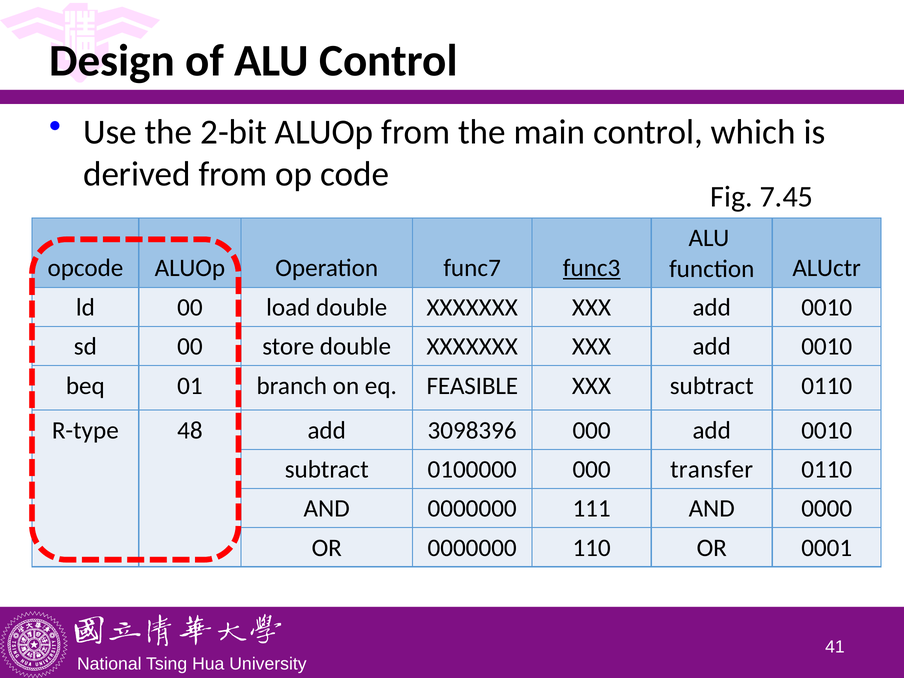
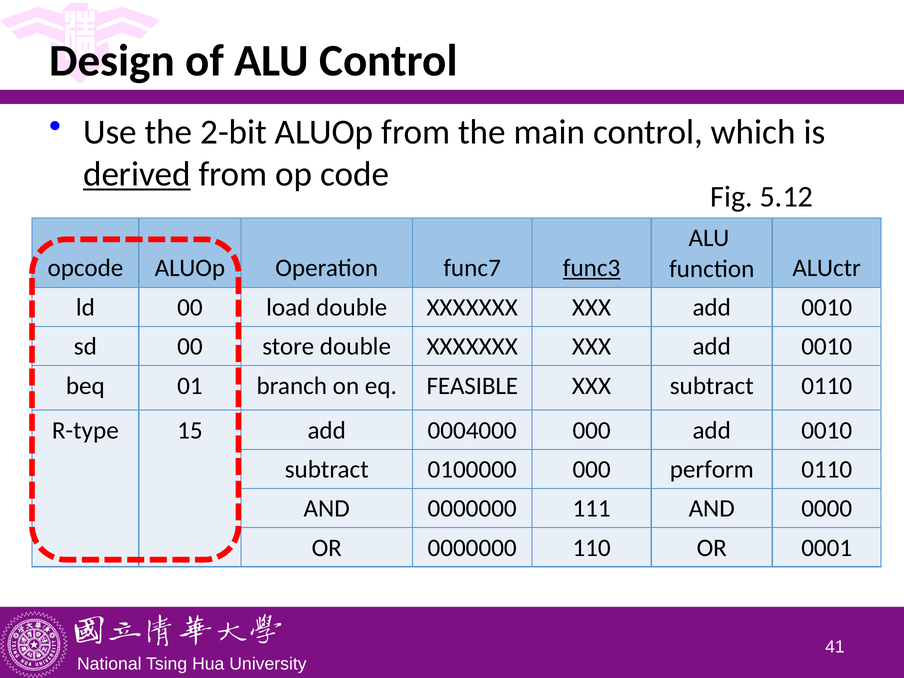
derived underline: none -> present (137, 174)
7.45: 7.45 -> 5.12 (786, 197)
48: 48 -> 15 (190, 430)
3098396: 3098396 -> 0004000 (472, 430)
transfer: transfer -> perform (712, 469)
